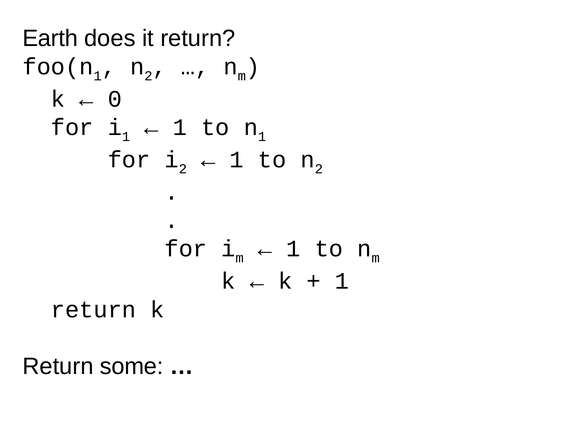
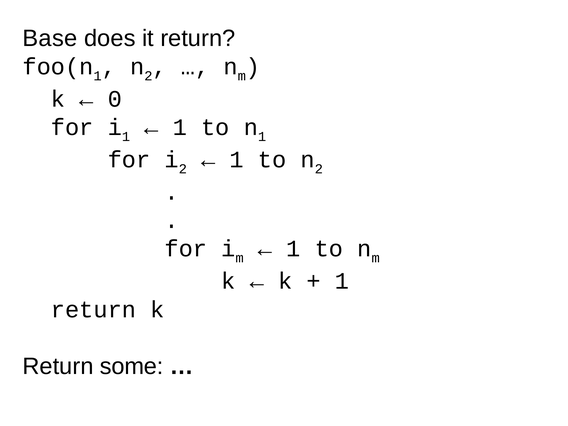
Earth: Earth -> Base (50, 38)
